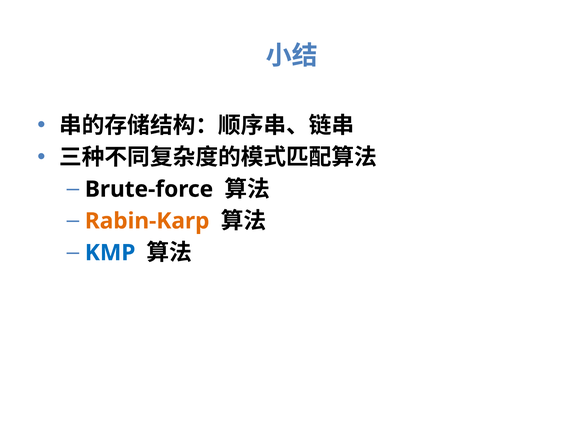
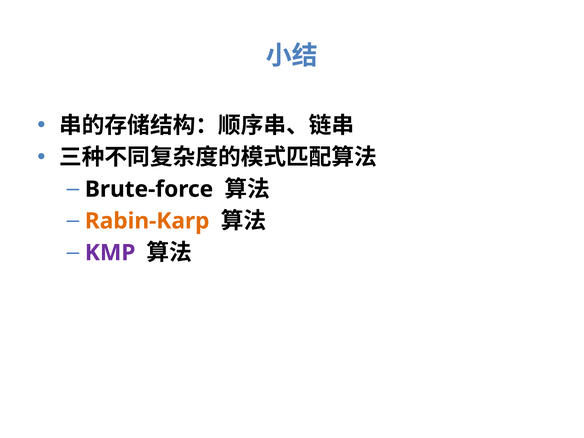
KMP colour: blue -> purple (110, 253)
